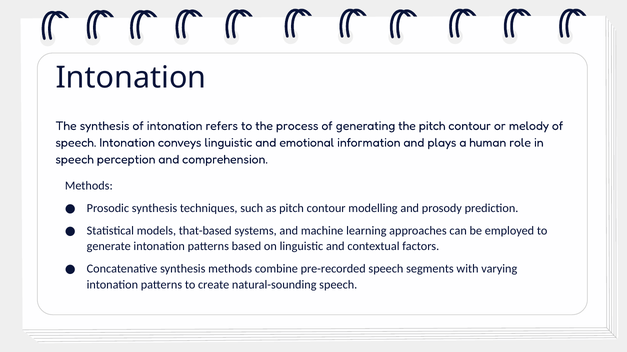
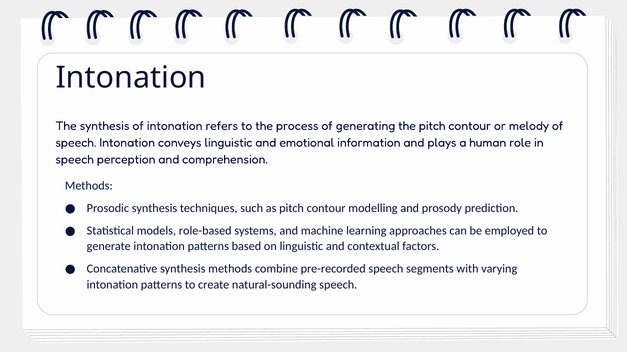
that-based: that-based -> role-based (205, 231)
